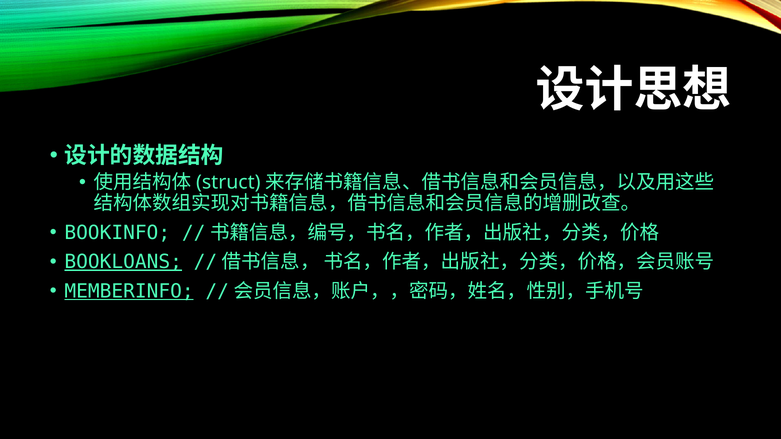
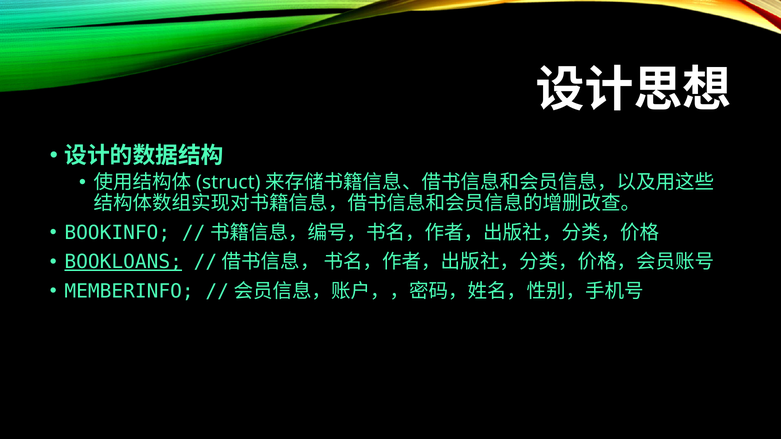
MEMBERINFO underline: present -> none (129, 291)
